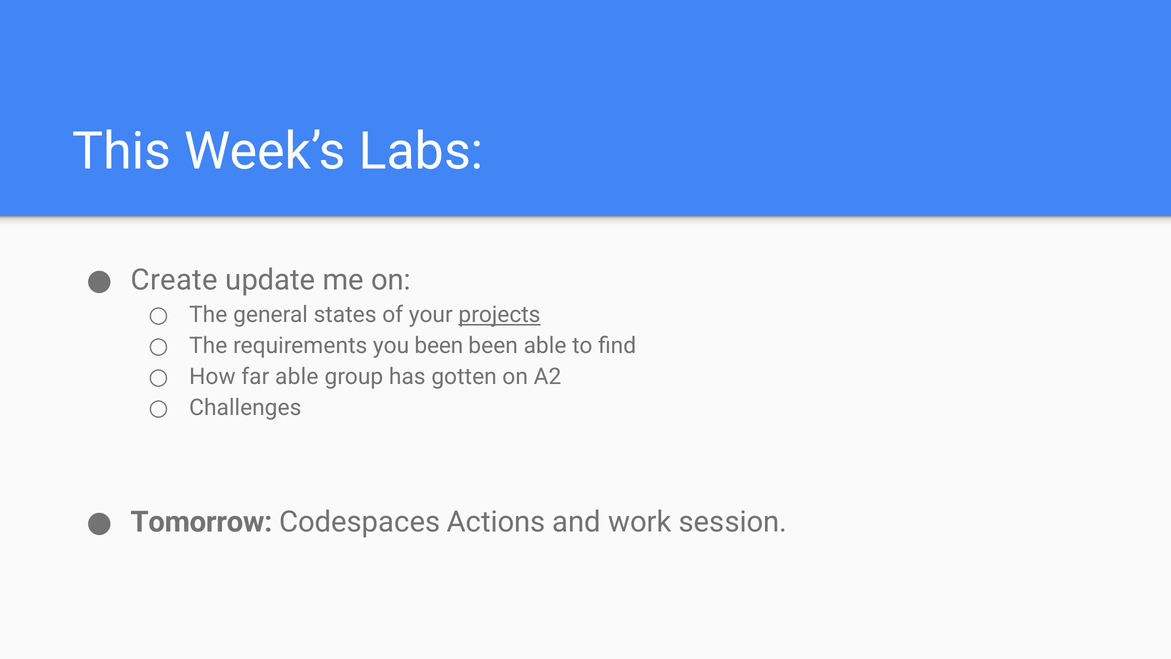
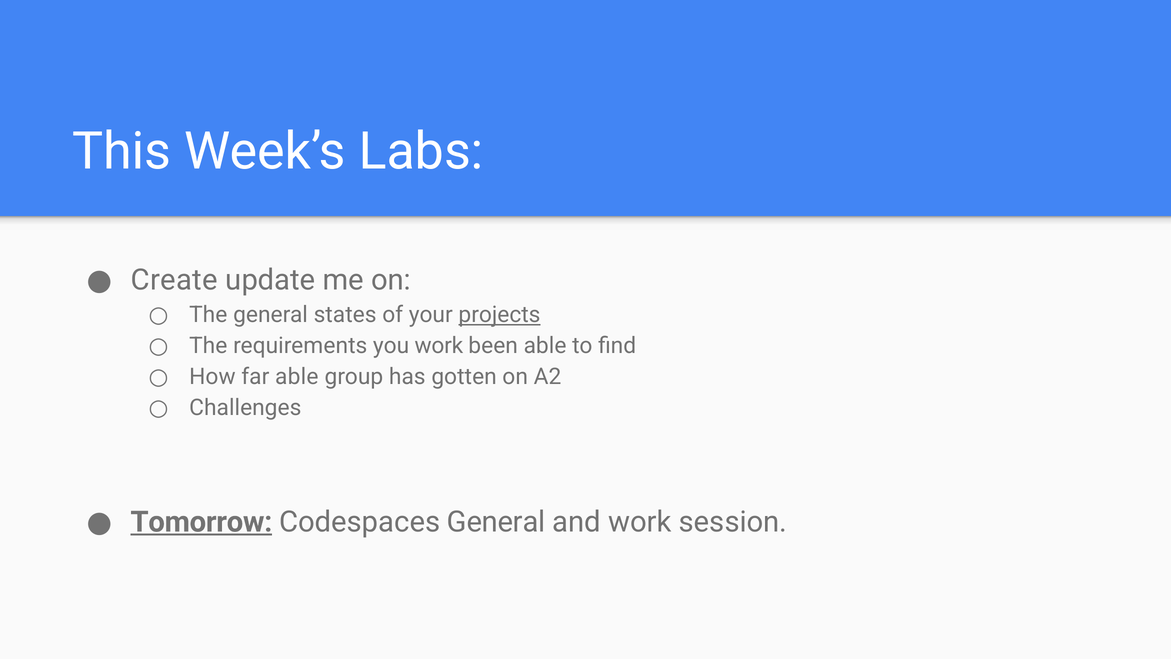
you been: been -> work (439, 346)
Tomorrow underline: none -> present (201, 522)
Codespaces Actions: Actions -> General (496, 522)
